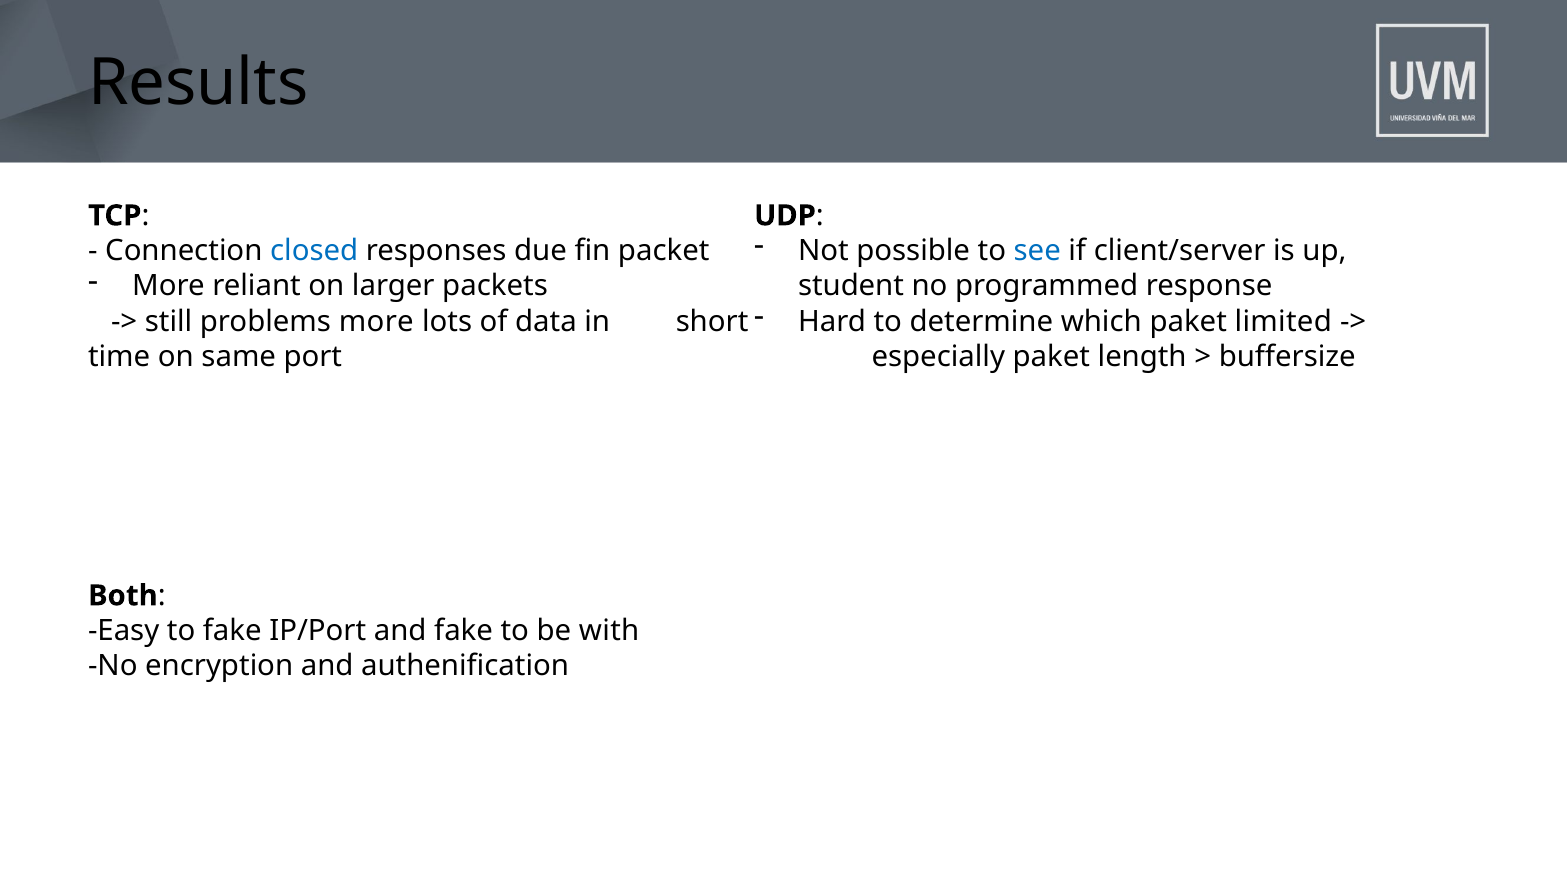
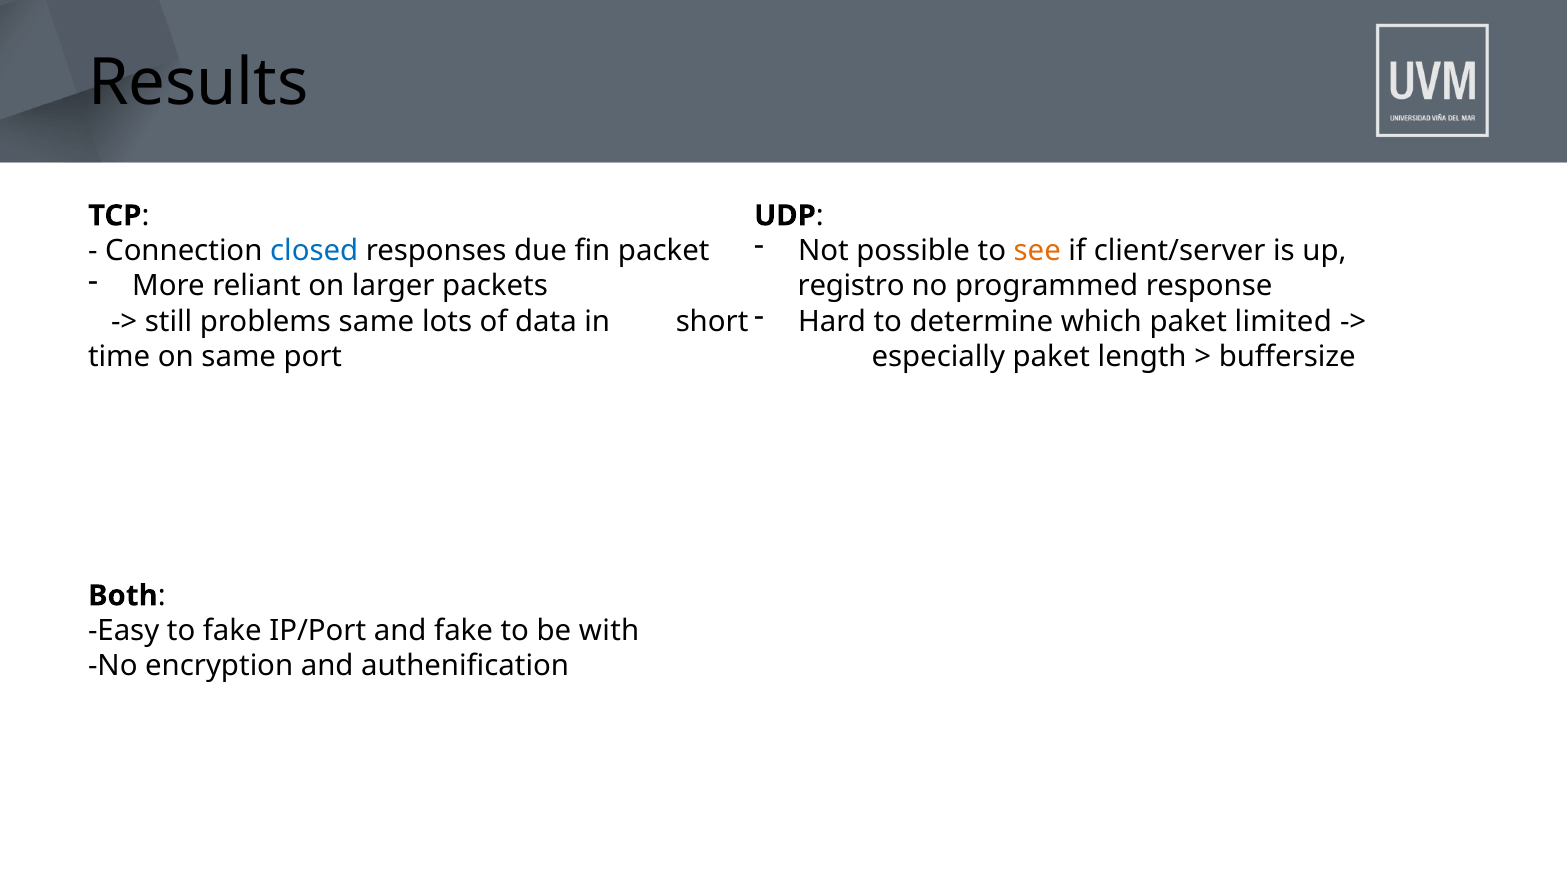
see colour: blue -> orange (1037, 251)
student: student -> registro (851, 286)
problems more: more -> same (376, 321)
